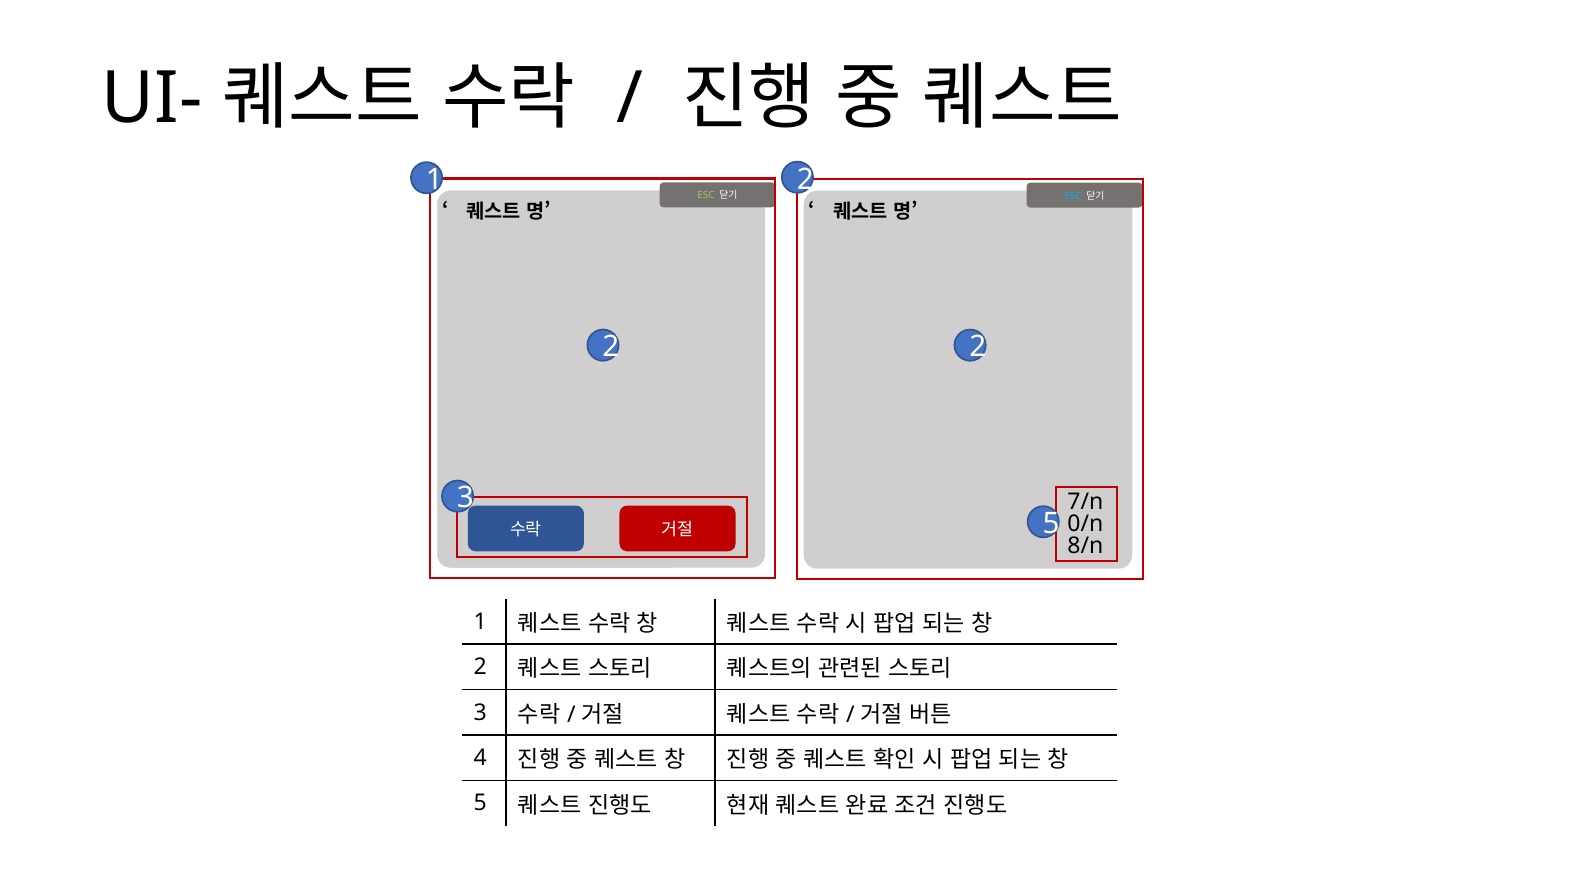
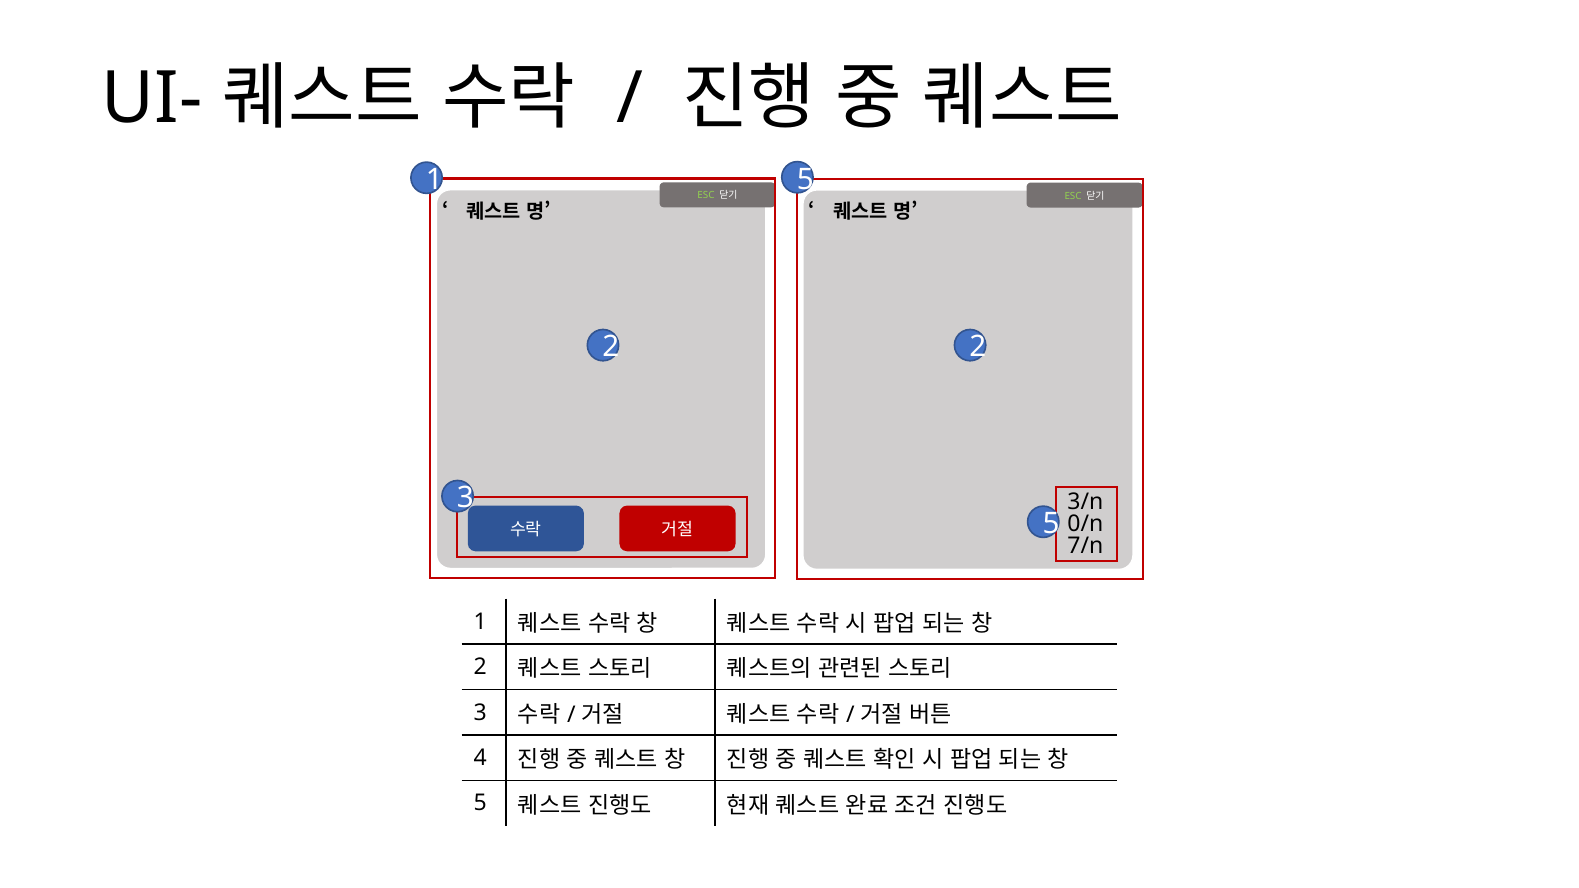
1 2: 2 -> 5 (805, 179)
ESC colour: light blue -> light green (1073, 196)
7/n: 7/n -> 3/n (1085, 502)
8/n: 8/n -> 7/n (1085, 546)
